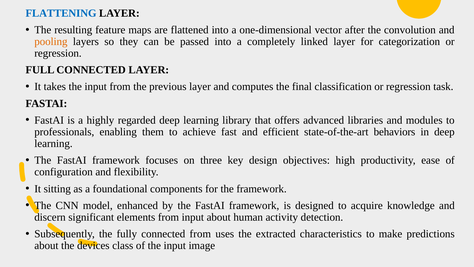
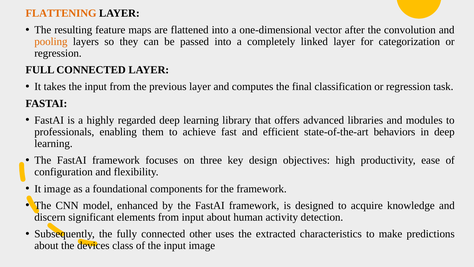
FLATTENING colour: blue -> orange (61, 13)
It sitting: sitting -> image (57, 188)
connected from: from -> other (200, 234)
